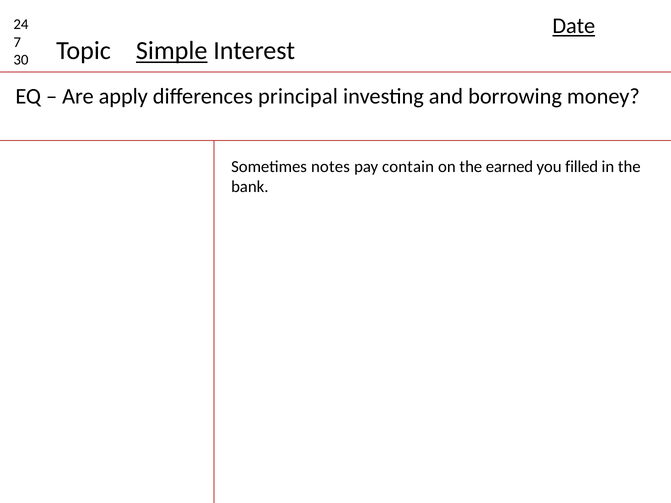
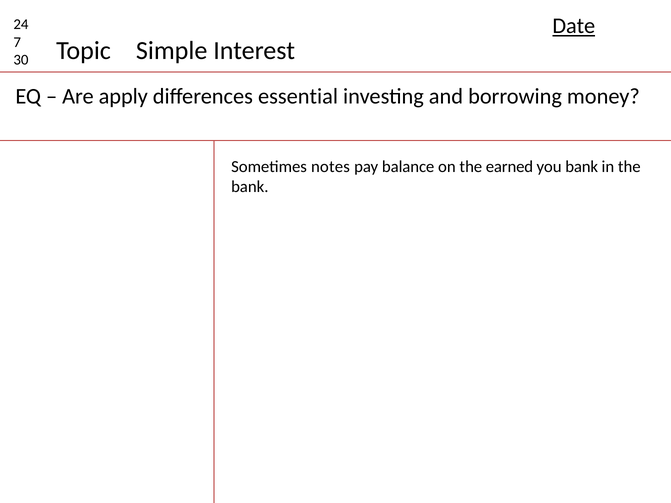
Simple underline: present -> none (172, 51)
principal: principal -> essential (298, 96)
contain: contain -> balance (408, 167)
you filled: filled -> bank (582, 167)
